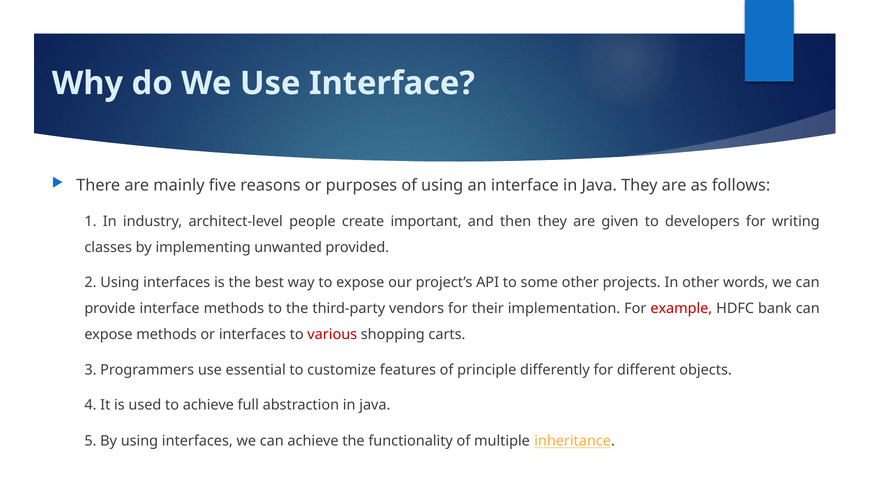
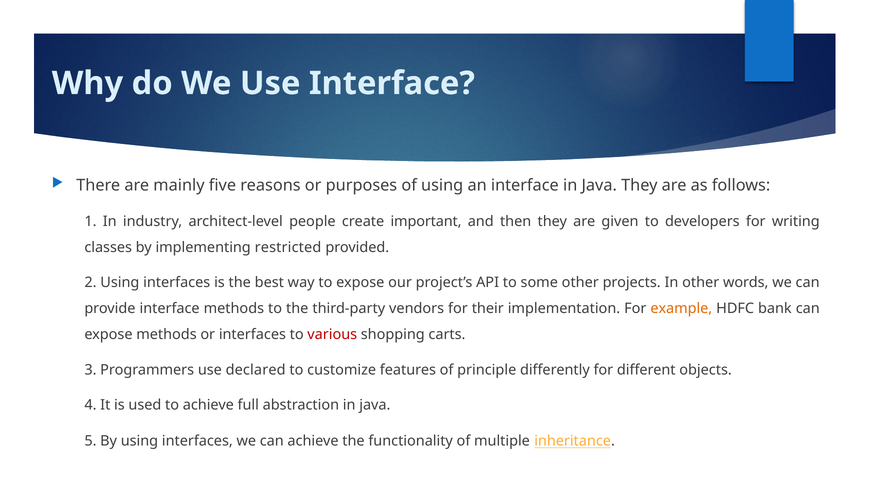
unwanted: unwanted -> restricted (288, 248)
example colour: red -> orange (681, 309)
essential: essential -> declared (256, 370)
